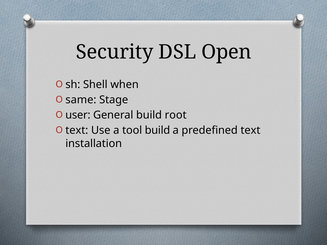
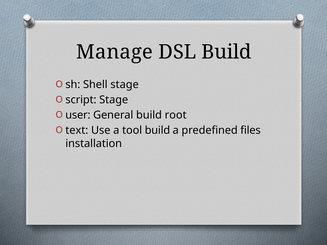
Security: Security -> Manage (114, 52)
DSL Open: Open -> Build (226, 52)
Shell when: when -> stage (125, 85)
same: same -> script (81, 100)
predefined text: text -> files (251, 130)
